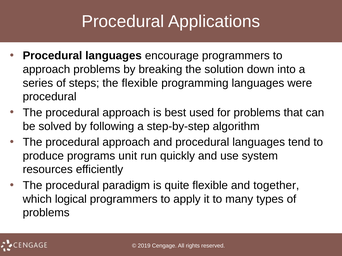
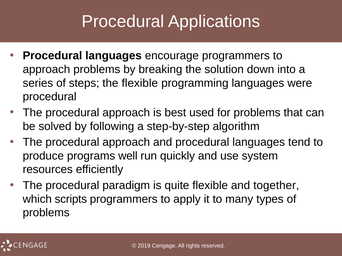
unit: unit -> well (128, 156)
logical: logical -> scripts (71, 199)
